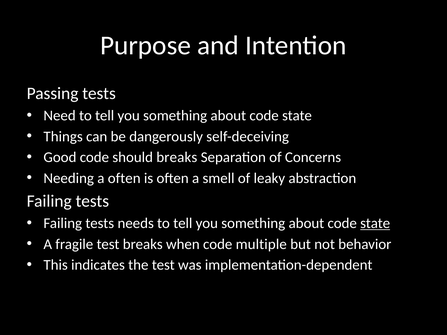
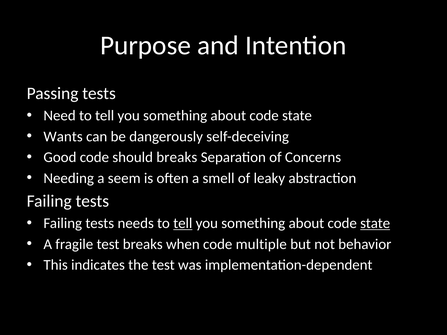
Things: Things -> Wants (63, 137)
a often: often -> seem (124, 178)
tell underline: none -> present (183, 223)
